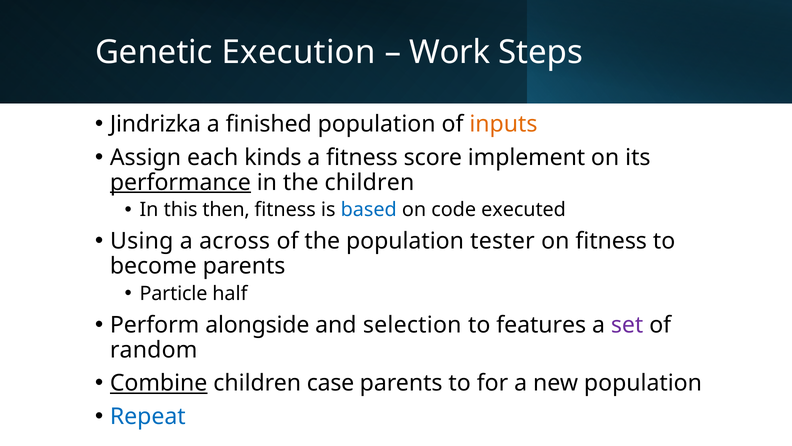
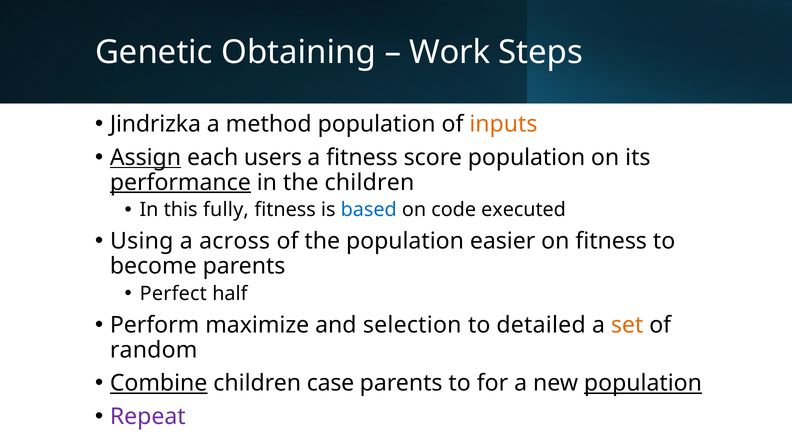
Execution: Execution -> Obtaining (299, 52)
finished: finished -> method (269, 124)
Assign underline: none -> present (145, 157)
kinds: kinds -> users (273, 157)
score implement: implement -> population (527, 157)
then: then -> fully (226, 210)
tester: tester -> easier (503, 241)
Particle: Particle -> Perfect (173, 293)
alongside: alongside -> maximize (257, 325)
features: features -> detailed (541, 325)
set colour: purple -> orange (627, 325)
population underline: none -> present (643, 383)
Repeat colour: blue -> purple (148, 416)
